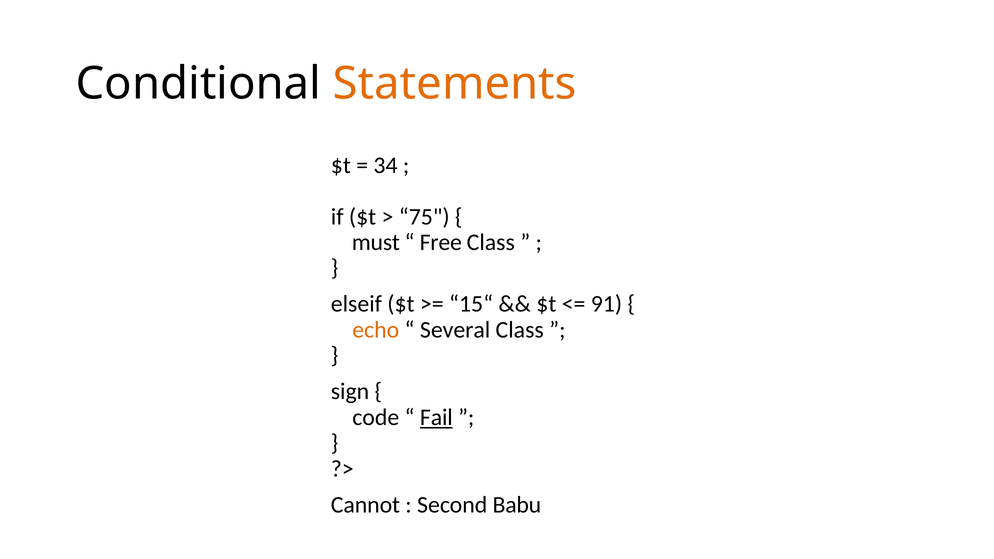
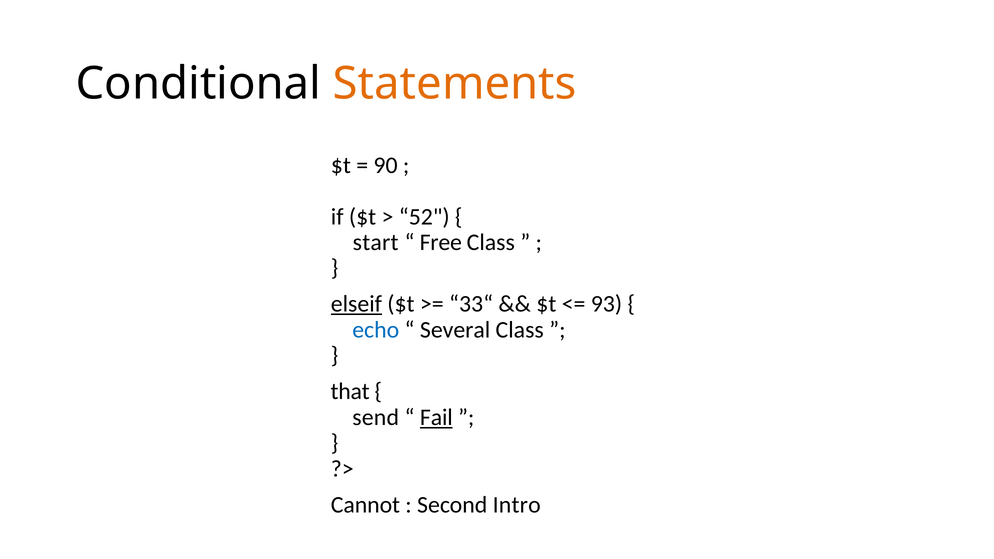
34: 34 -> 90 (386, 165)
75: 75 -> 52 (424, 217)
must: must -> start (376, 242)
elseif underline: none -> present (356, 304)
15“: 15“ -> 33“ (471, 304)
91: 91 -> 93 (606, 304)
echo colour: orange -> blue (376, 330)
sign: sign -> that (350, 392)
code: code -> send (376, 417)
Babu: Babu -> Intro (517, 505)
